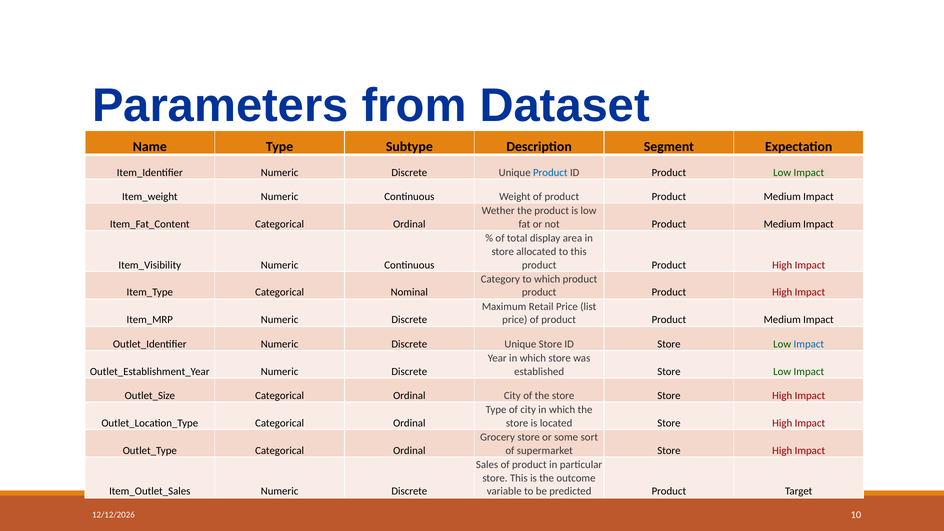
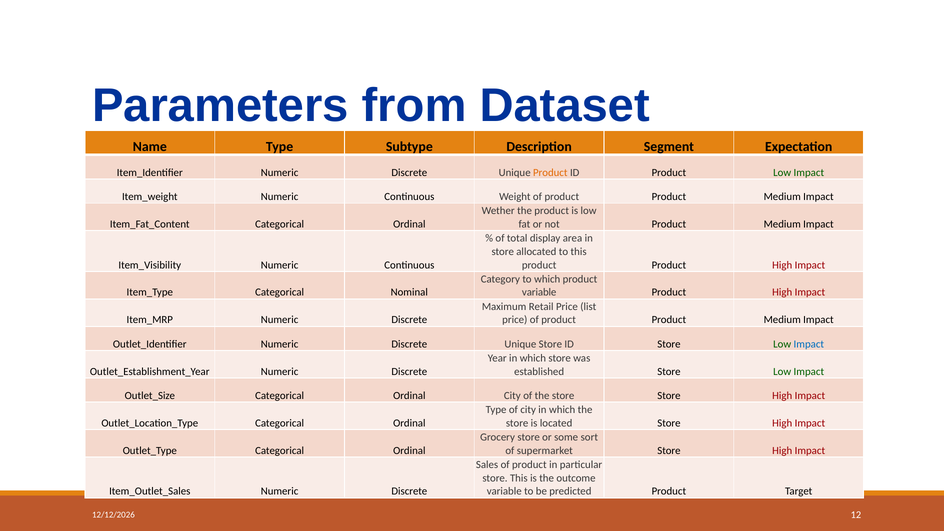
Product colour: blue -> orange (550, 173)
product: product -> variable (539, 292)
10: 10 -> 12 (856, 515)
